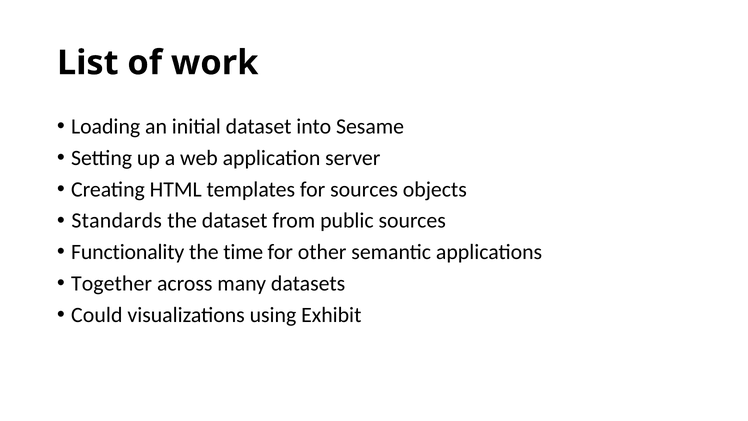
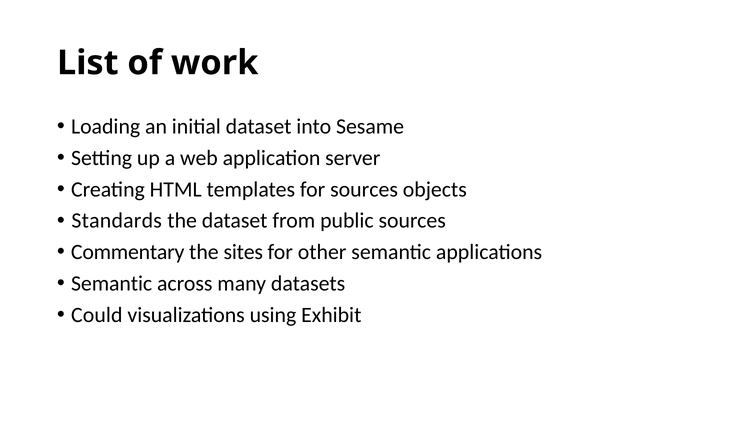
Functionality: Functionality -> Commentary (128, 252)
time: time -> sites (243, 252)
Together: Together -> Semantic (112, 283)
